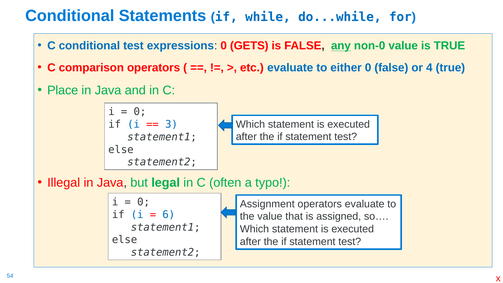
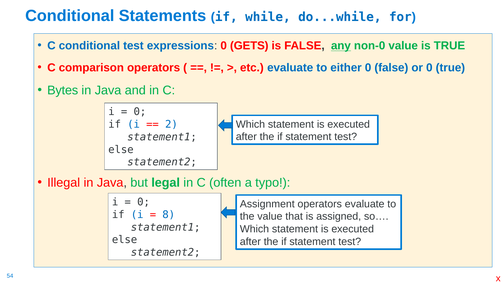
or 4: 4 -> 0 (429, 68)
Place: Place -> Bytes (63, 90)
3: 3 -> 2 (171, 124)
6: 6 -> 8 (169, 215)
